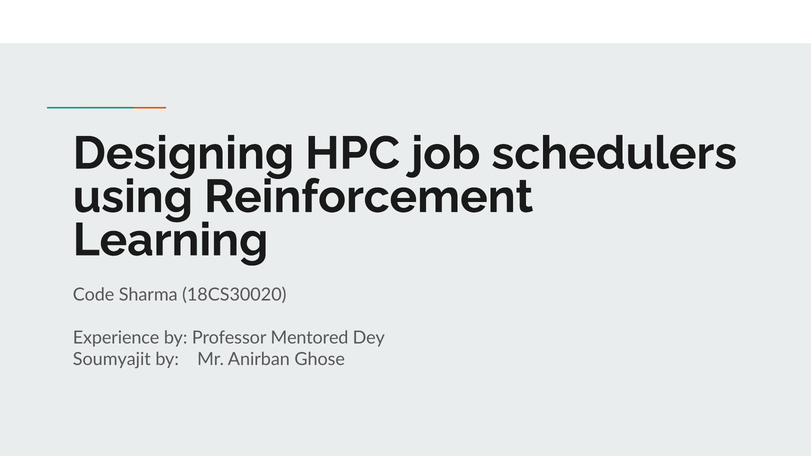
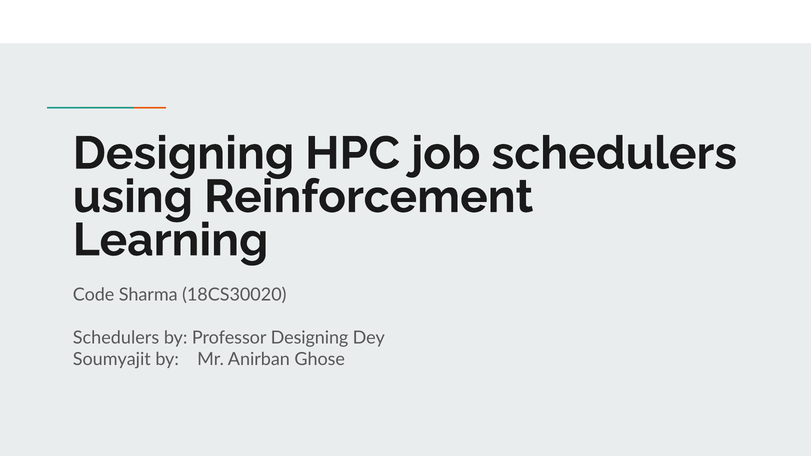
Experience: Experience -> Schedulers (116, 338)
Professor Mentored: Mentored -> Designing (309, 338)
